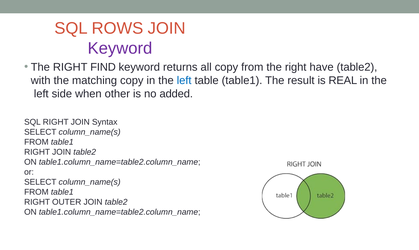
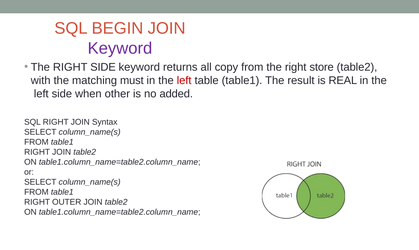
ROWS: ROWS -> BEGIN (117, 28)
RIGHT FIND: FIND -> SIDE (103, 67)
have: have -> store (322, 67)
matching copy: copy -> must (132, 80)
left colour: blue -> red (184, 80)
